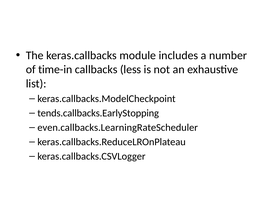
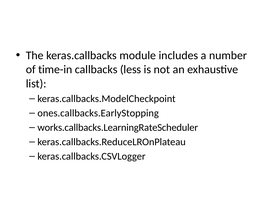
tends.callbacks.EarlyStopping: tends.callbacks.EarlyStopping -> ones.callbacks.EarlyStopping (98, 114)
even.callbacks.LearningRateScheduler: even.callbacks.LearningRateScheduler -> works.callbacks.LearningRateScheduler (118, 128)
